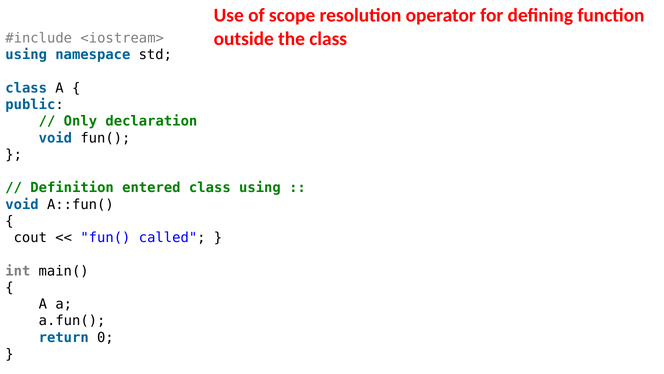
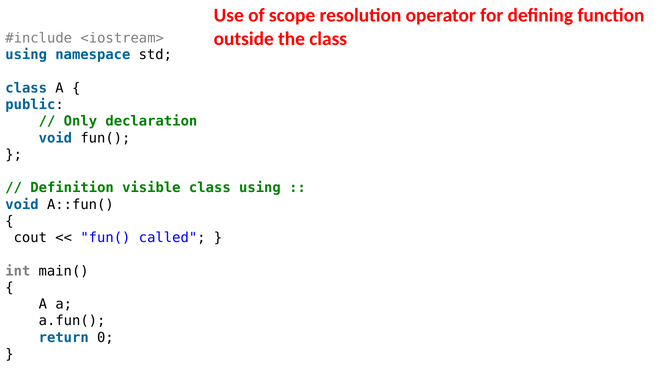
entered: entered -> visible (151, 188)
